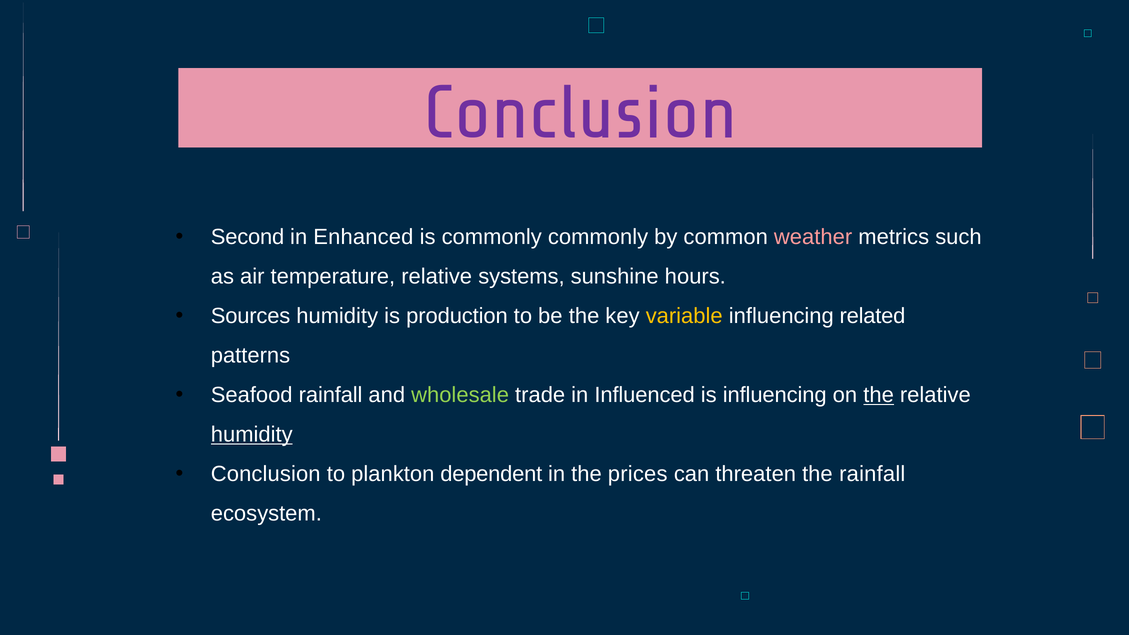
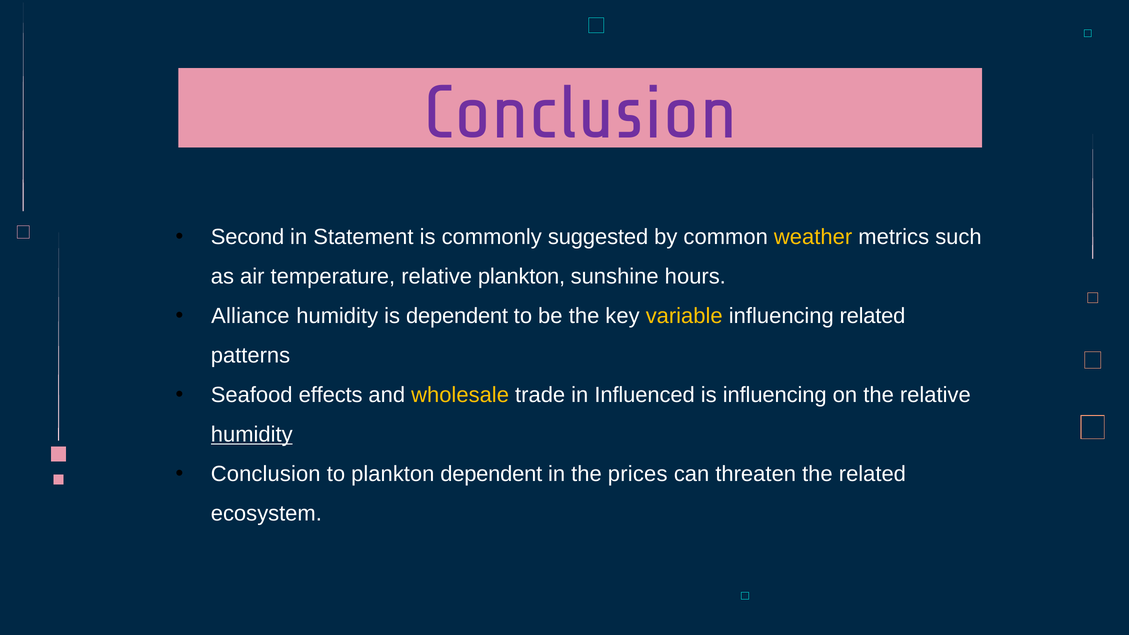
Enhanced: Enhanced -> Statement (363, 237)
commonly commonly: commonly -> suggested (598, 237)
weather colour: pink -> yellow (813, 237)
relative systems: systems -> plankton (522, 277)
Sources: Sources -> Alliance (250, 316)
is production: production -> dependent (457, 316)
Seafood rainfall: rainfall -> effects (331, 395)
wholesale colour: light green -> yellow (460, 395)
the underline: present -> none (879, 395)
the rainfall: rainfall -> related (872, 474)
